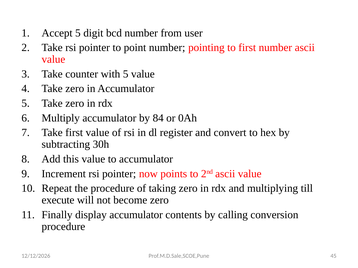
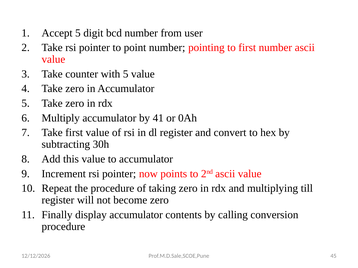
84: 84 -> 41 (158, 118)
execute: execute -> register (58, 200)
